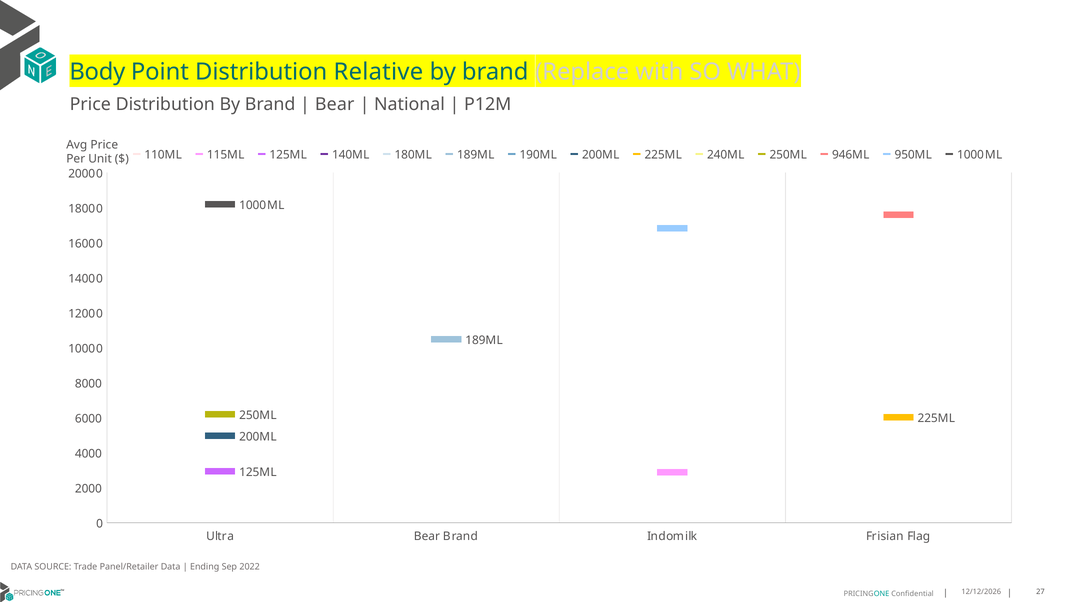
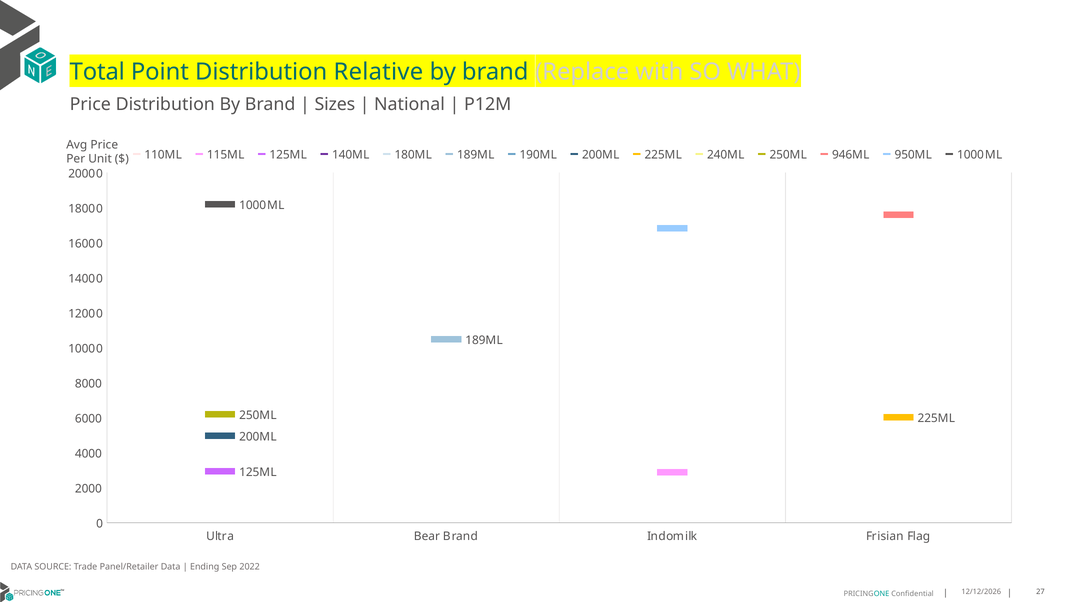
Body: Body -> Total (97, 72)
Bear: Bear -> Sizes (335, 104)
